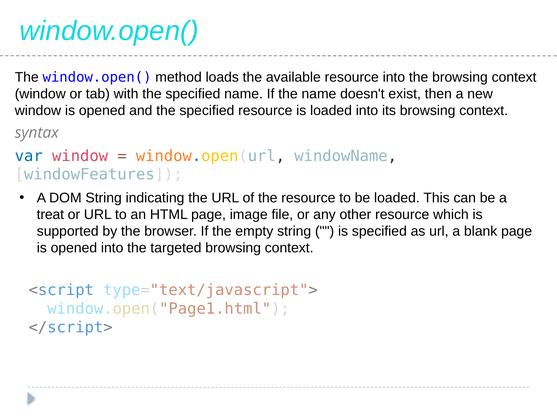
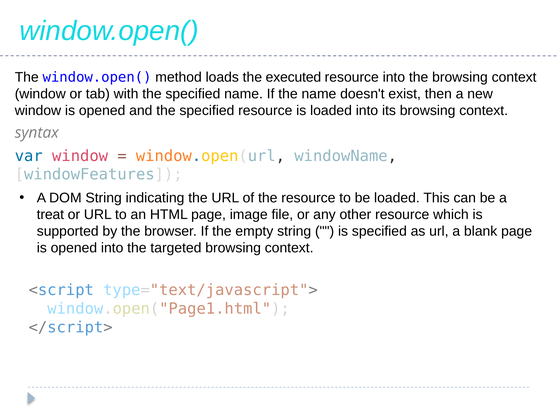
available: available -> executed (293, 77)
